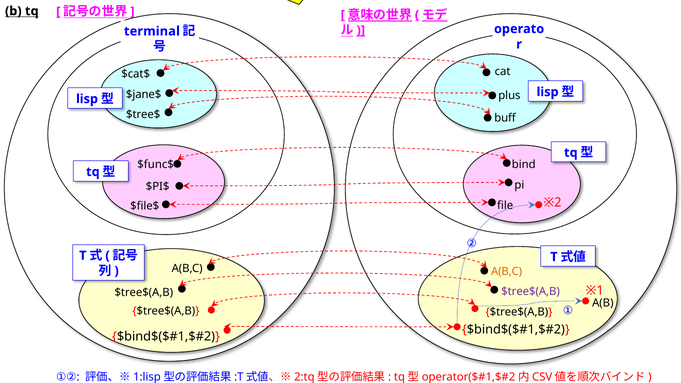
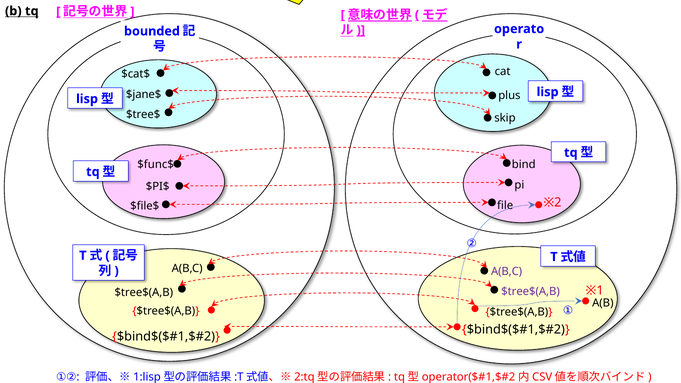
terminal: terminal -> bounded (152, 31)
buff: buff -> skip (505, 118)
A(B,C colour: orange -> purple (507, 271)
